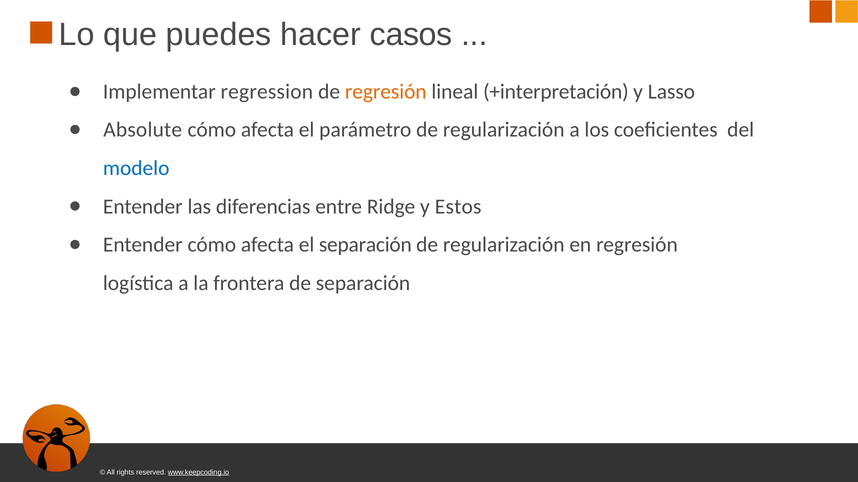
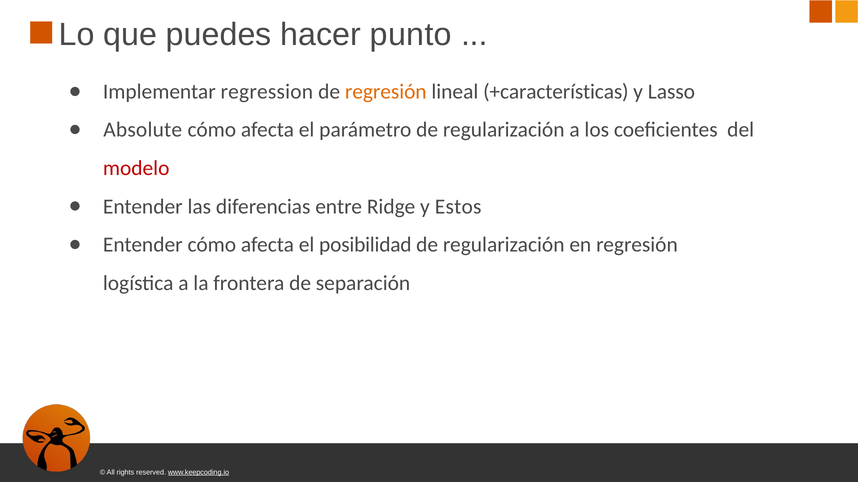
casos: casos -> punto (411, 35)
+interpretación: +interpretación -> +características (556, 92)
modelo colour: blue -> red (136, 168)
el separación: separación -> posibilidad (365, 245)
